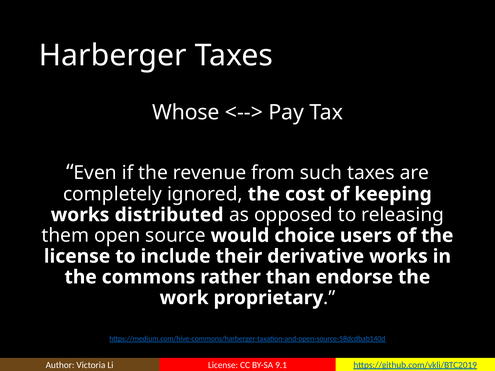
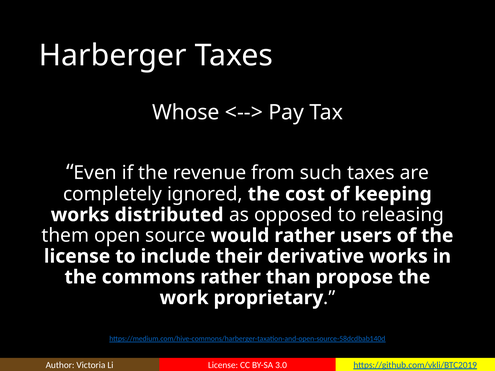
would choice: choice -> rather (305, 236)
endorse: endorse -> propose (354, 277)
9.1: 9.1 -> 3.0 (281, 365)
